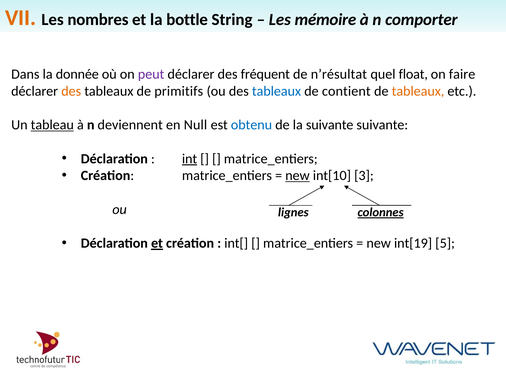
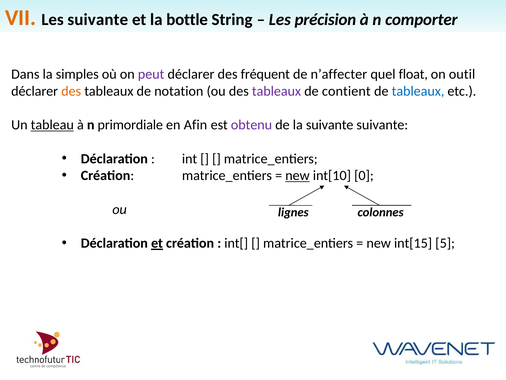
Les nombres: nombres -> suivante (98, 19)
mémoire: mémoire -> précision (325, 19)
donnée: donnée -> simples (77, 74)
n’résultat: n’résultat -> n’affecter (339, 74)
faire: faire -> outil (462, 74)
primitifs: primitifs -> notation (179, 91)
tableaux colour: blue -> purple (276, 91)
tableaux colour: orange -> blue (418, 91)
deviennent: deviennent -> primordiale (130, 125)
Null: Null -> Afin (195, 125)
obtenu colour: blue -> purple (251, 125)
int underline: present -> none (190, 159)
3: 3 -> 0 (364, 175)
colonnes underline: present -> none (381, 212)
int[19: int[19 -> int[15 (413, 243)
